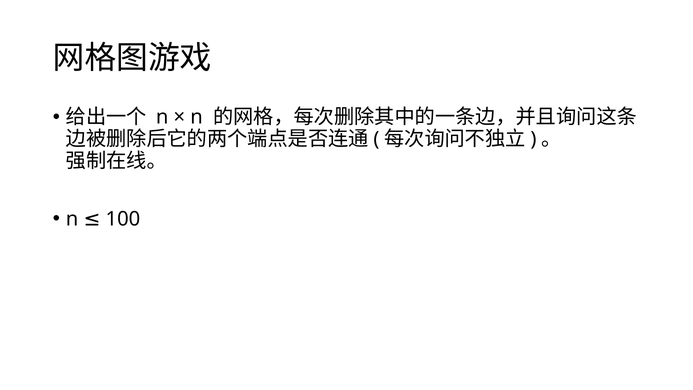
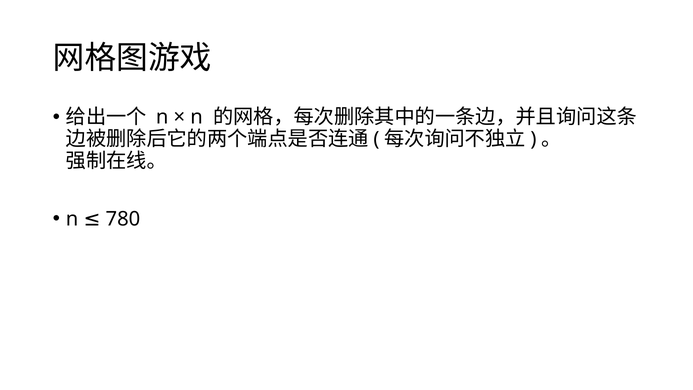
100: 100 -> 780 (123, 219)
